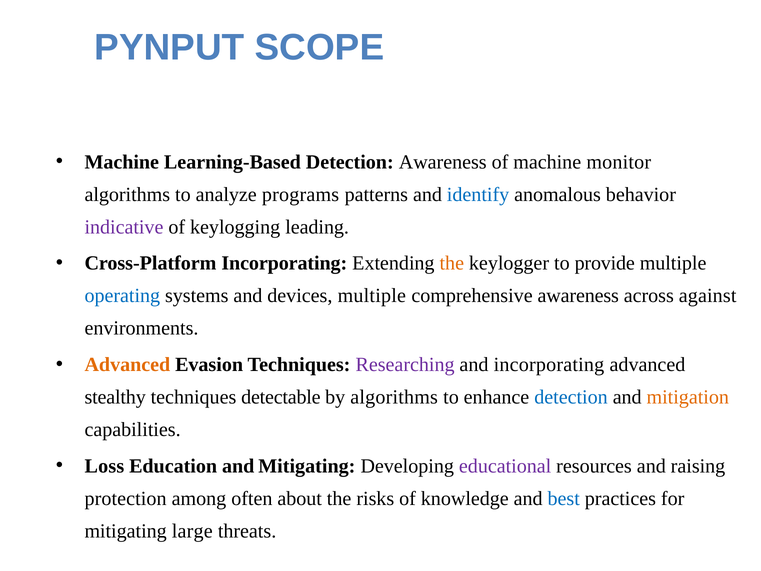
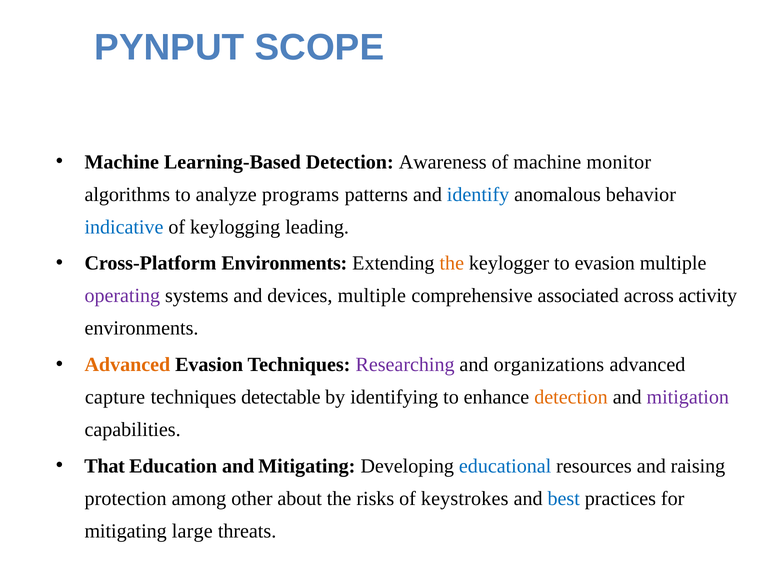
indicative colour: purple -> blue (124, 227)
Cross-Platform Incorporating: Incorporating -> Environments (284, 263)
to provide: provide -> evasion (605, 263)
operating colour: blue -> purple (122, 296)
comprehensive awareness: awareness -> associated (578, 296)
against: against -> activity (708, 296)
and incorporating: incorporating -> organizations (549, 364)
stealthy: stealthy -> capture (115, 397)
by algorithms: algorithms -> identifying (394, 397)
detection colour: blue -> orange (571, 397)
mitigation colour: orange -> purple (688, 397)
Loss: Loss -> That (105, 466)
educational colour: purple -> blue (505, 466)
often: often -> other (252, 498)
knowledge: knowledge -> keystrokes (465, 498)
